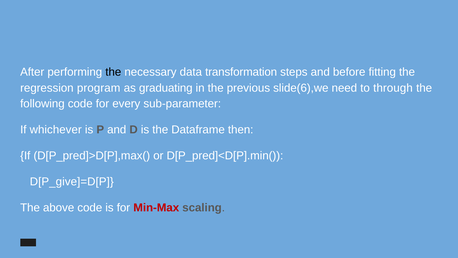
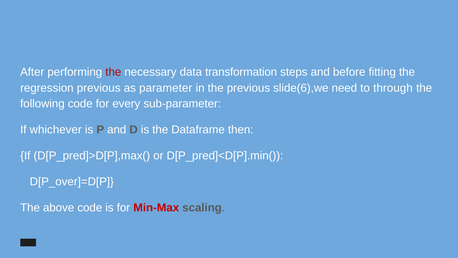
the colour: black -> red (113, 72)
regression program: program -> previous (99, 88)
graduating: graduating -> parameter (166, 88)
D[P_give]=D[P: D[P_give]=D[P -> D[P_over]=D[P (72, 182)
